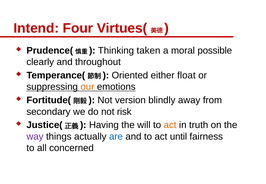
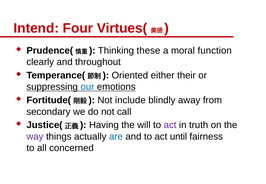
taken: taken -> these (148, 51)
possible: possible -> function (215, 51)
float: float -> their (186, 75)
our colour: orange -> blue (87, 87)
version: version -> include (130, 100)
risk: risk -> call (124, 112)
act colour: orange -> purple (170, 125)
